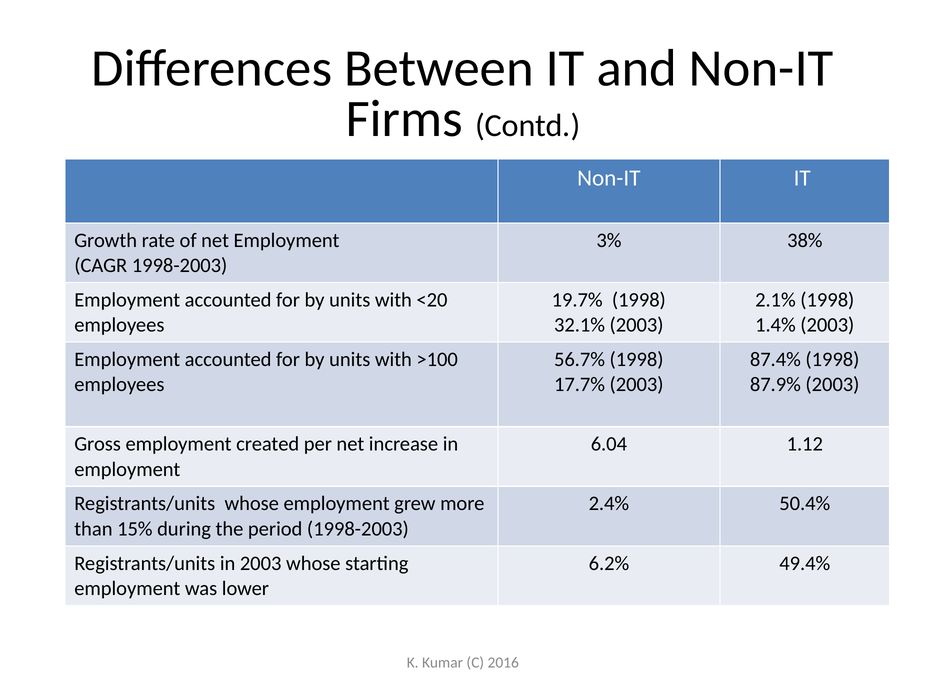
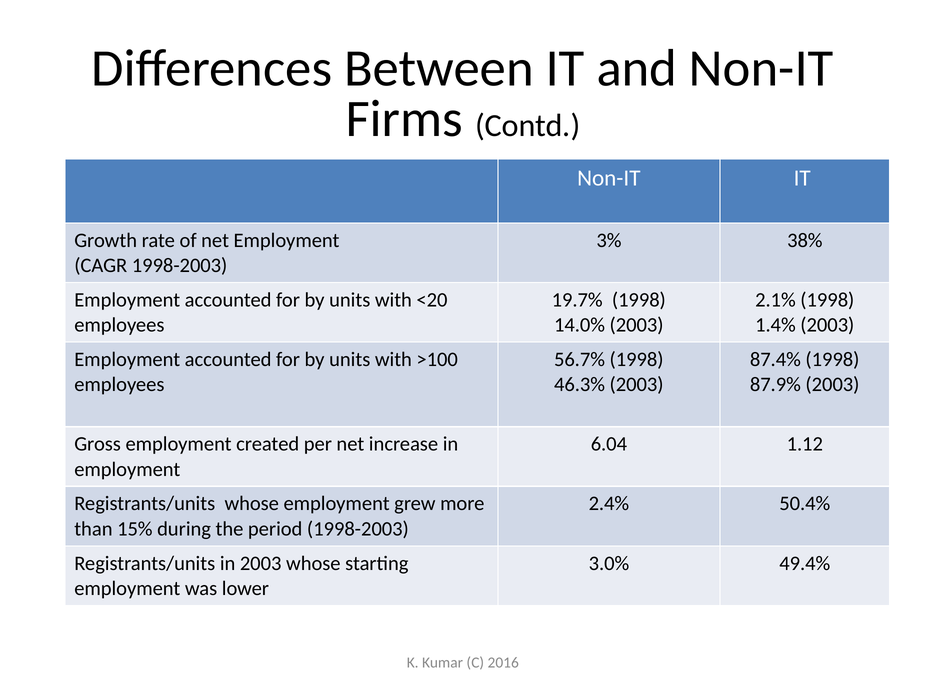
32.1%: 32.1% -> 14.0% (580, 325)
17.7%: 17.7% -> 46.3% (580, 385)
6.2%: 6.2% -> 3.0% (609, 564)
